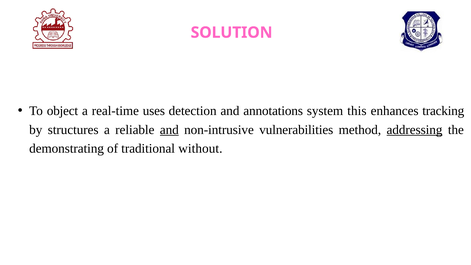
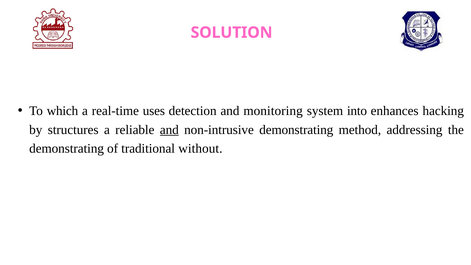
object: object -> which (62, 111)
annotations: annotations -> monitoring (273, 111)
this: this -> into (357, 111)
tracking: tracking -> hacking (443, 111)
non-intrusive vulnerabilities: vulnerabilities -> demonstrating (296, 130)
addressing underline: present -> none (415, 130)
